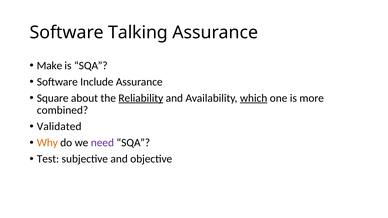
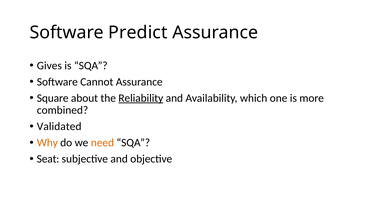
Talking: Talking -> Predict (138, 33)
Make: Make -> Gives (49, 66)
Include: Include -> Cannot (97, 82)
which underline: present -> none (254, 98)
need colour: purple -> orange (102, 143)
Test: Test -> Seat (48, 159)
